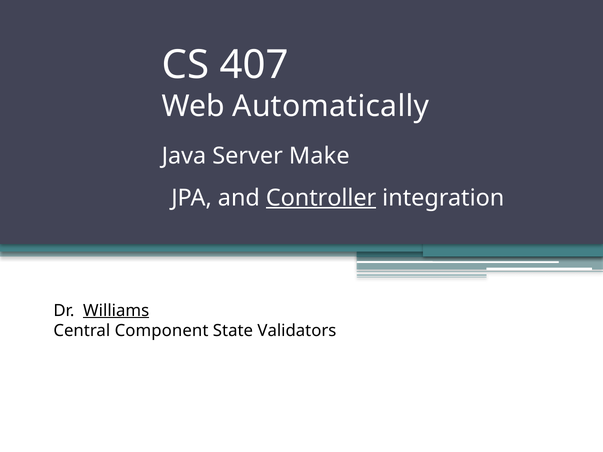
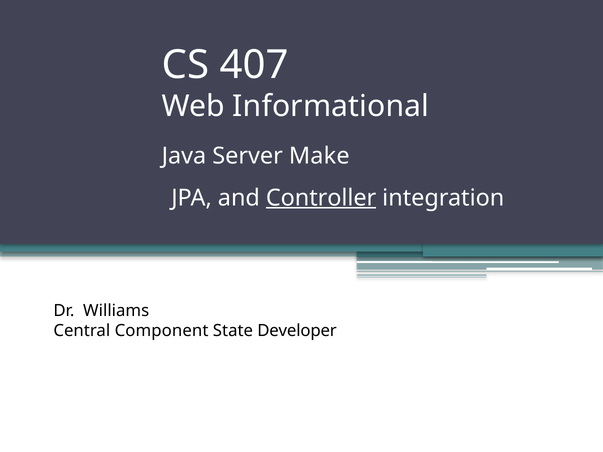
Automatically: Automatically -> Informational (331, 107)
Williams underline: present -> none (116, 311)
Validators: Validators -> Developer (297, 331)
